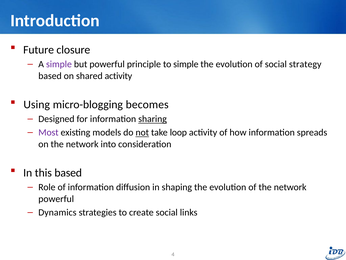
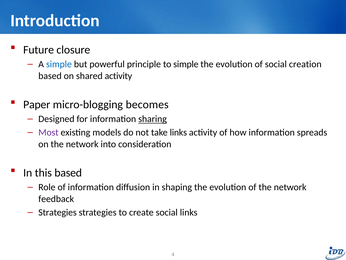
simple colour: purple -> blue (59, 64)
strategy: strategy -> creation (305, 64)
Using: Using -> Paper (37, 104)
not underline: present -> none (142, 132)
take loop: loop -> links (178, 132)
powerful: powerful -> feedback (56, 198)
Dynamics: Dynamics -> Strategies (58, 212)
